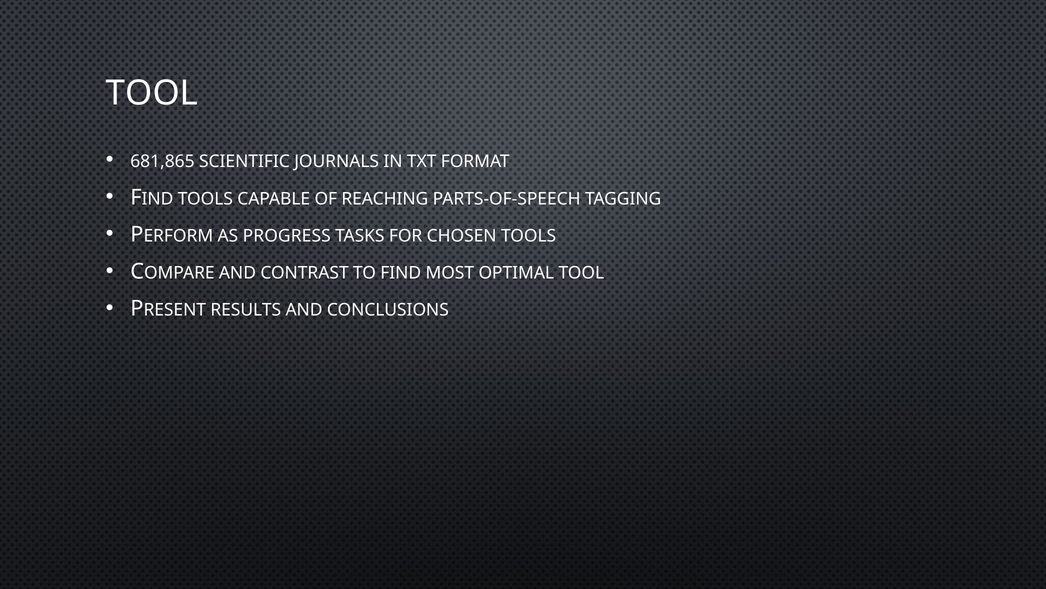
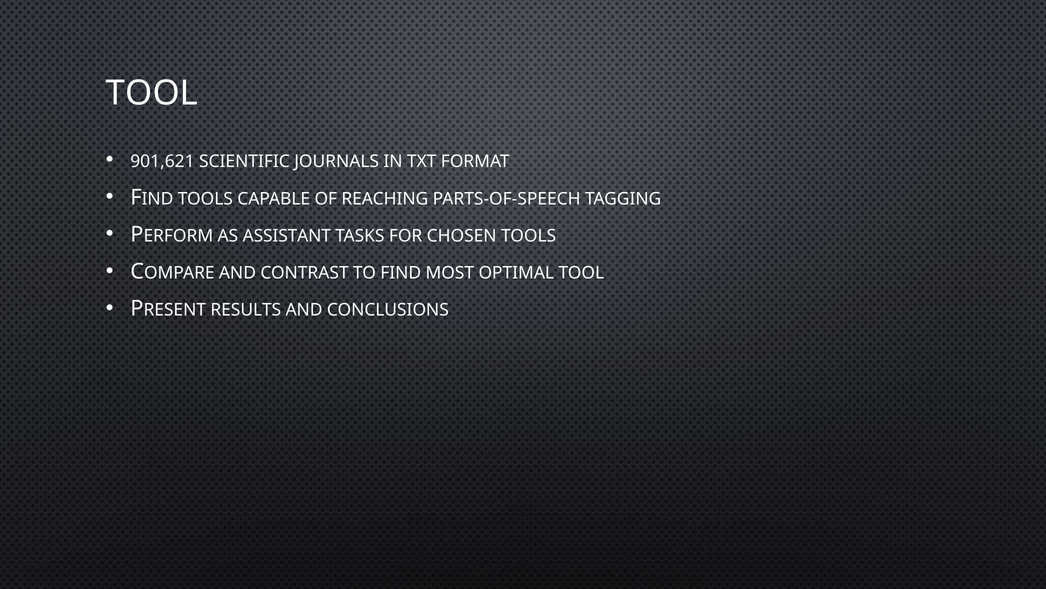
681,865: 681,865 -> 901,621 (162, 162)
PROGRESS: PROGRESS -> ASSISTANT (287, 236)
